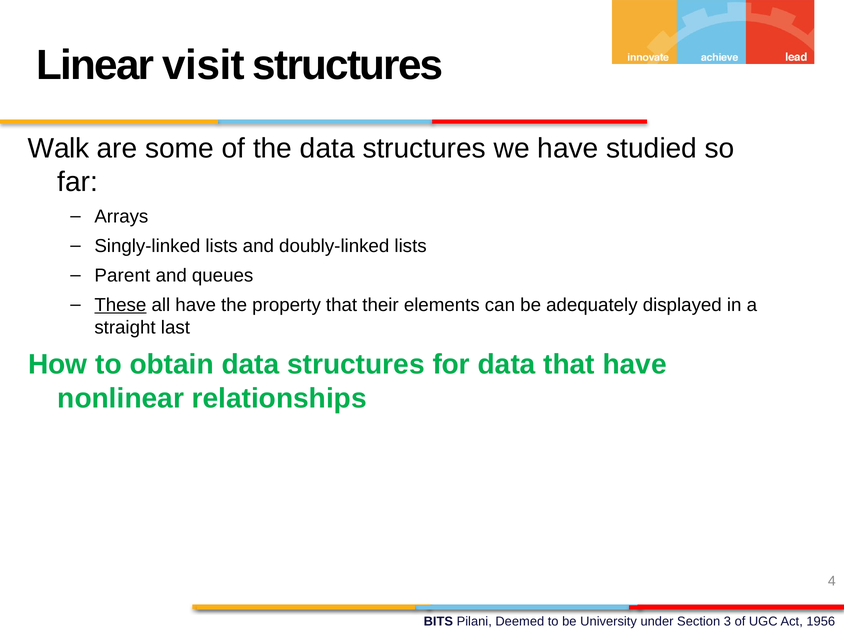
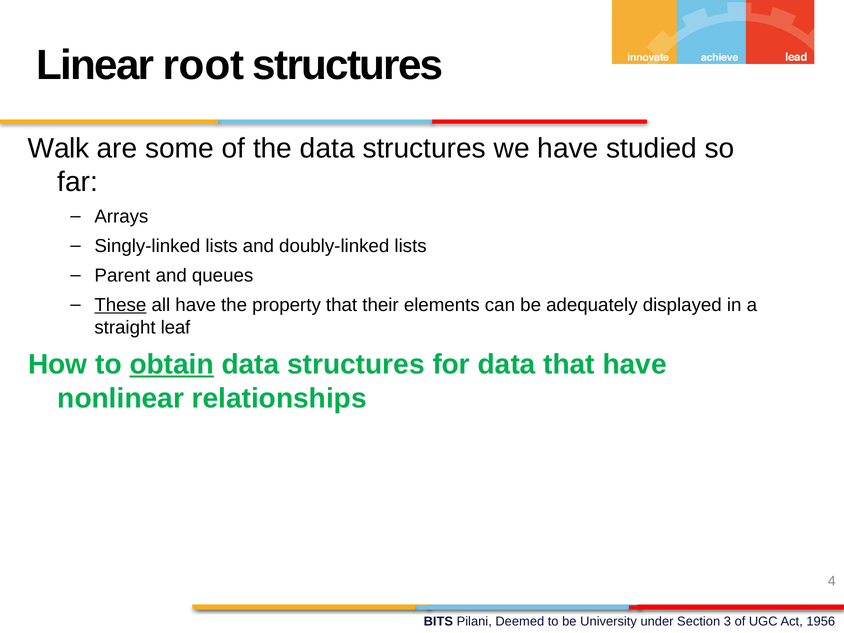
visit: visit -> root (203, 65)
last: last -> leaf (175, 327)
obtain underline: none -> present (172, 364)
